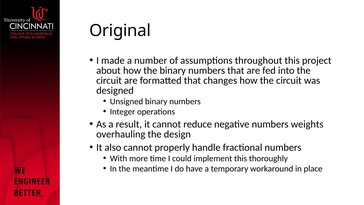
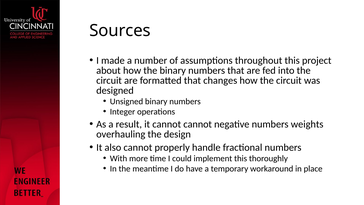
Original: Original -> Sources (120, 31)
cannot reduce: reduce -> cannot (198, 124)
